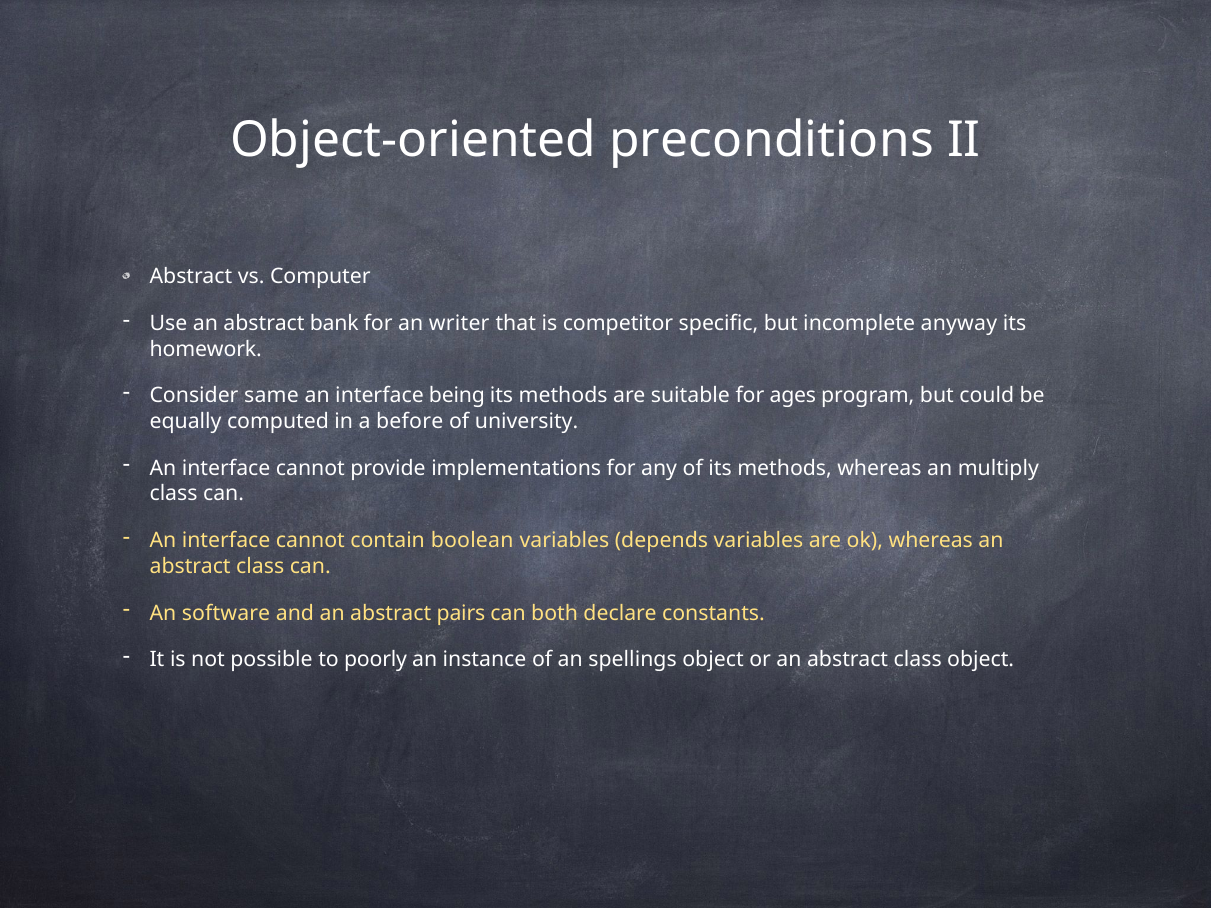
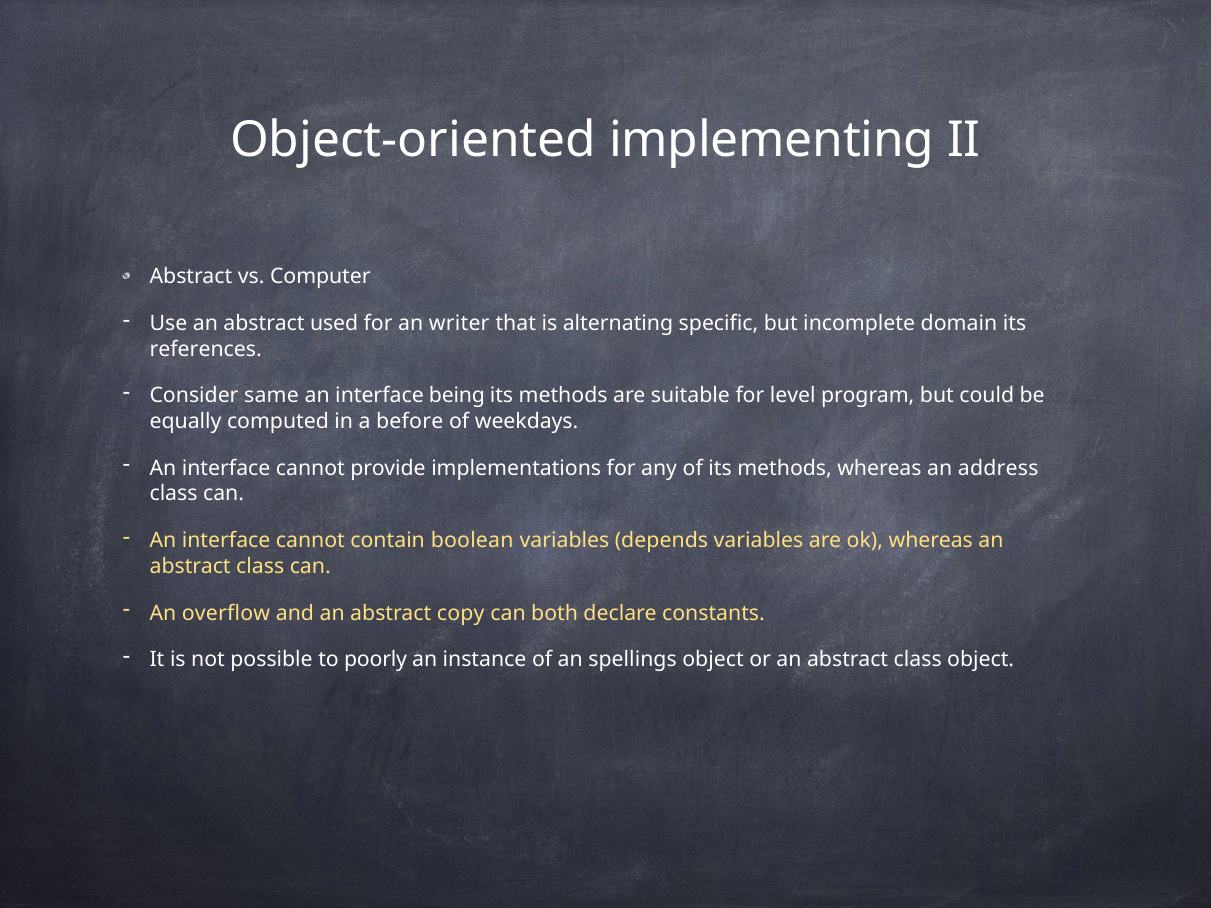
preconditions: preconditions -> implementing (772, 141)
bank: bank -> used (334, 324)
competitor: competitor -> alternating (618, 324)
anyway: anyway -> domain (959, 324)
homework: homework -> references (206, 349)
ages: ages -> level (793, 396)
university: university -> weekdays (527, 422)
multiply: multiply -> address (998, 468)
software: software -> overflow (226, 613)
pairs: pairs -> copy (461, 613)
